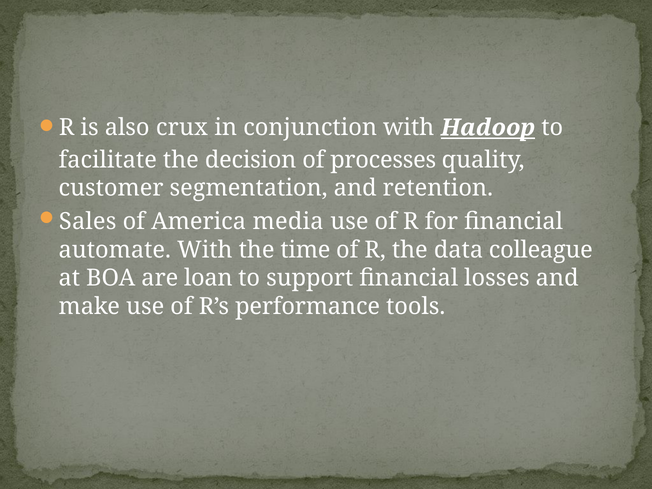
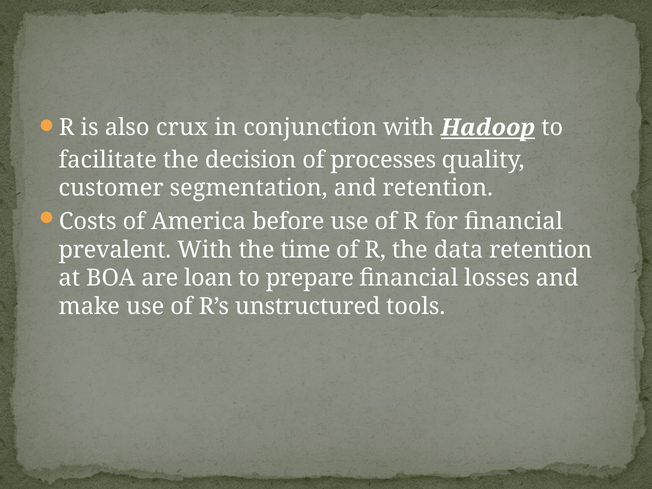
Sales: Sales -> Costs (88, 222)
media: media -> before (288, 222)
automate: automate -> prevalent (115, 250)
data colleague: colleague -> retention (541, 250)
support: support -> prepare (310, 278)
performance: performance -> unstructured (308, 306)
